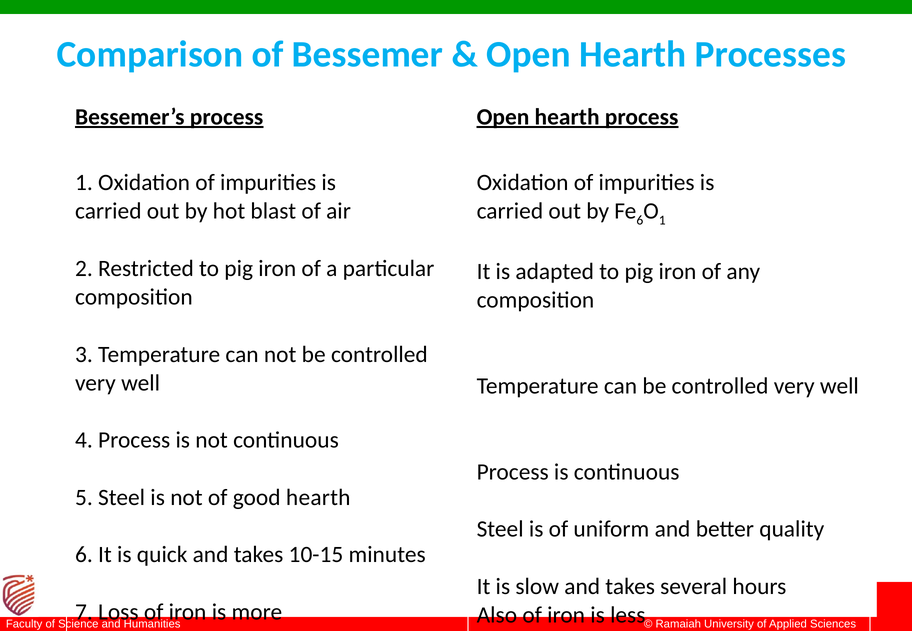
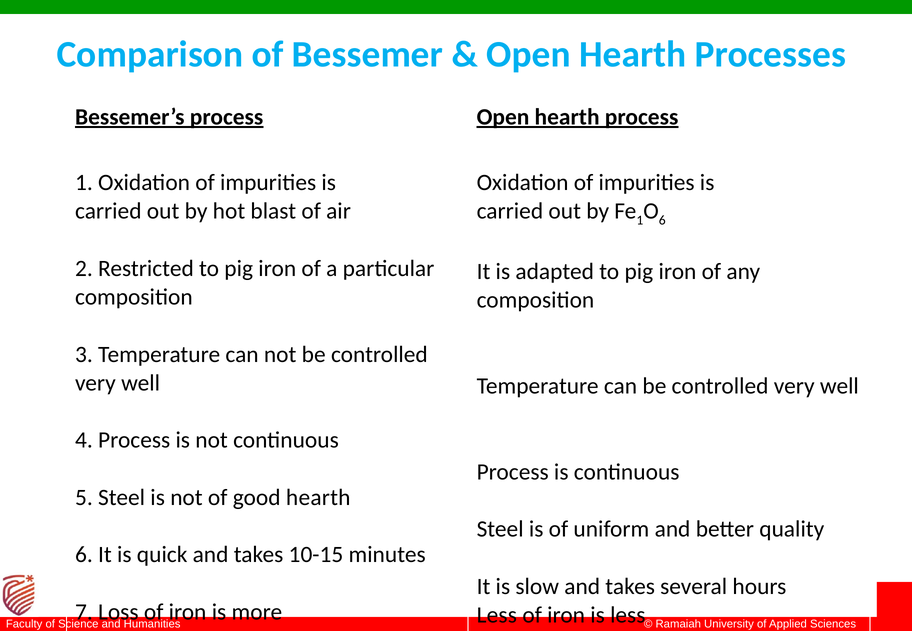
6: 6 -> 1 (640, 220)
1: 1 -> 6 (662, 220)
Also: Also -> Less (497, 615)
